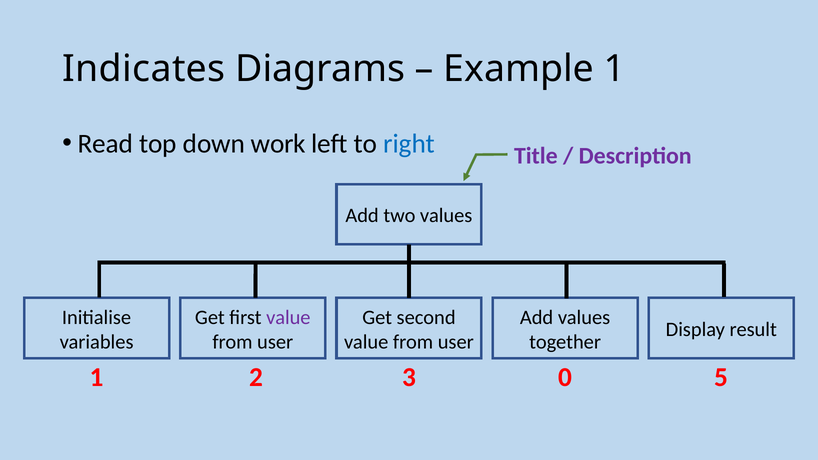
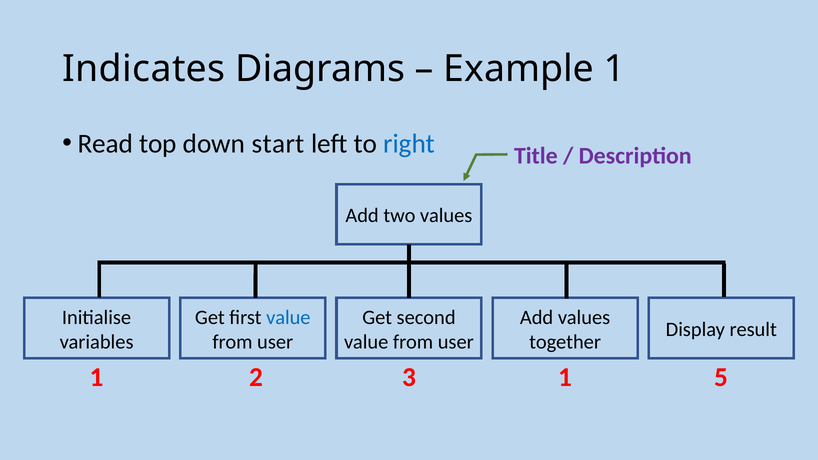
work: work -> start (278, 144)
value colour: purple -> blue (288, 317)
3 0: 0 -> 1 (565, 378)
